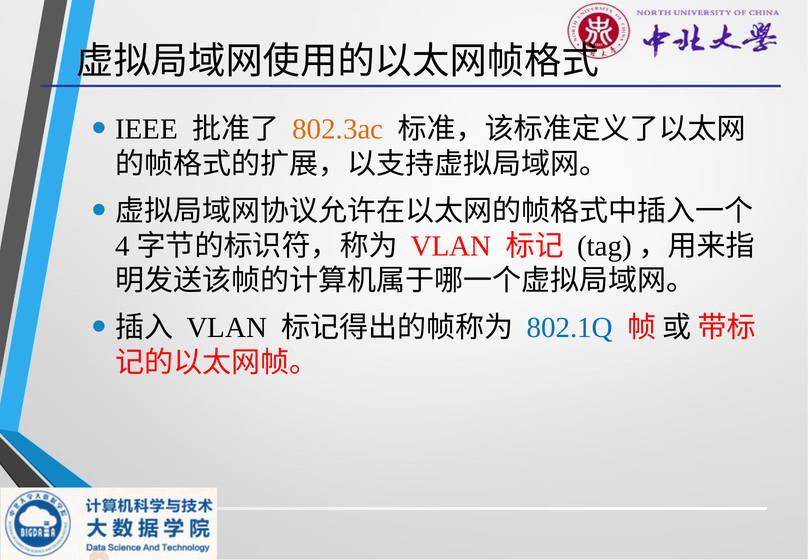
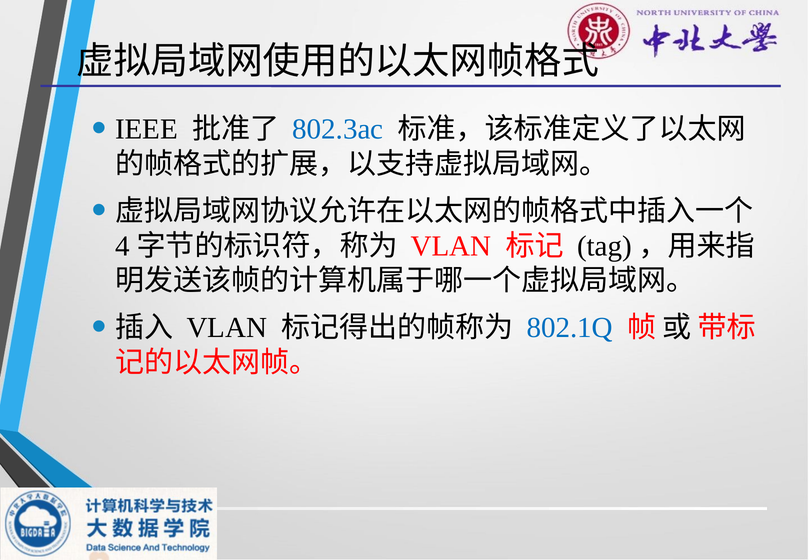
802.3ac colour: orange -> blue (338, 129)
